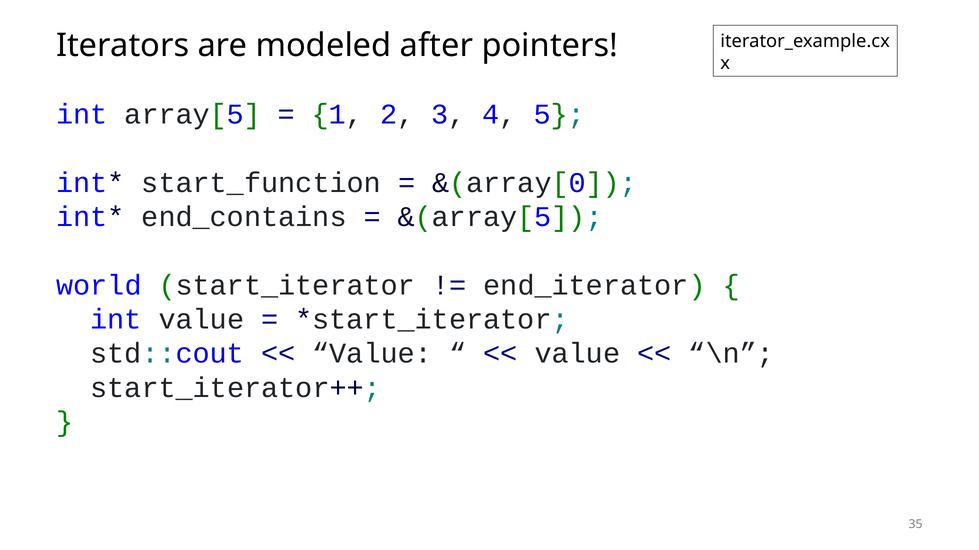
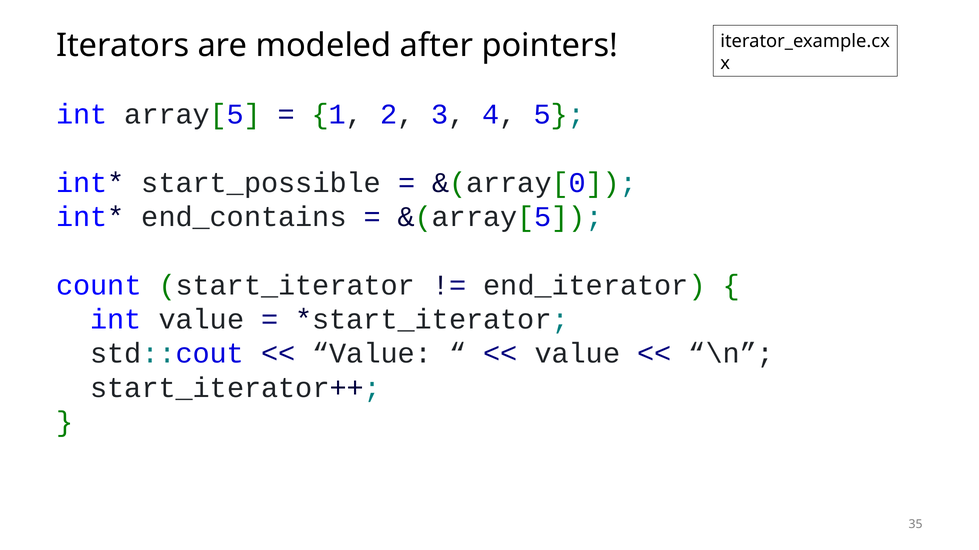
start_function: start_function -> start_possible (261, 183)
world: world -> count (99, 286)
